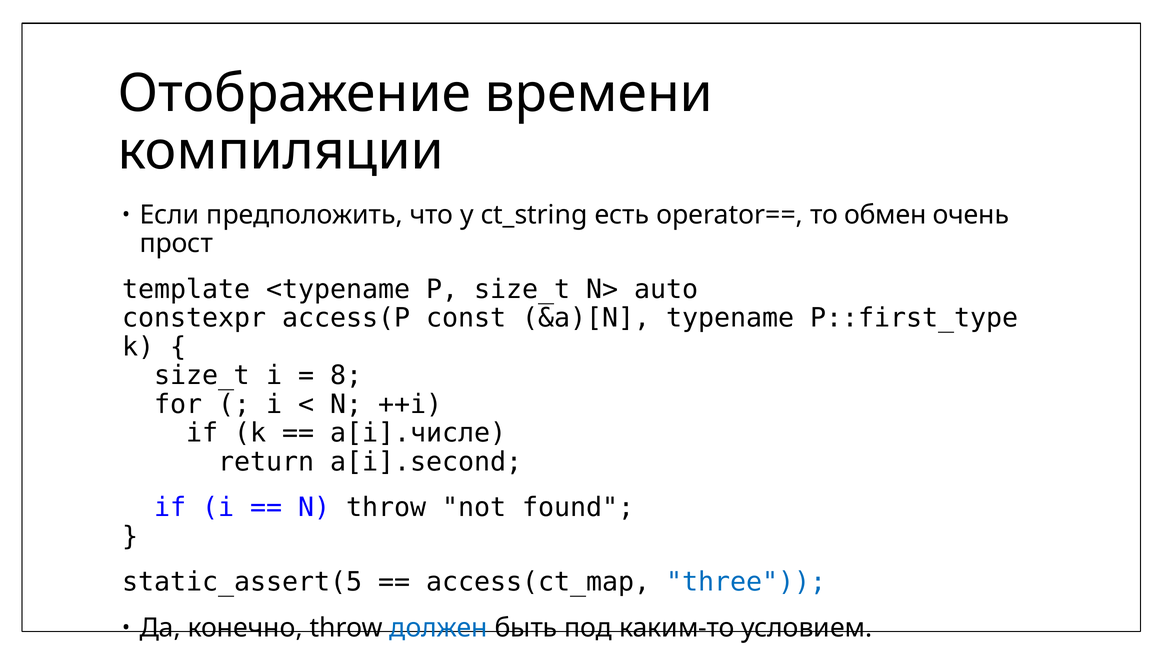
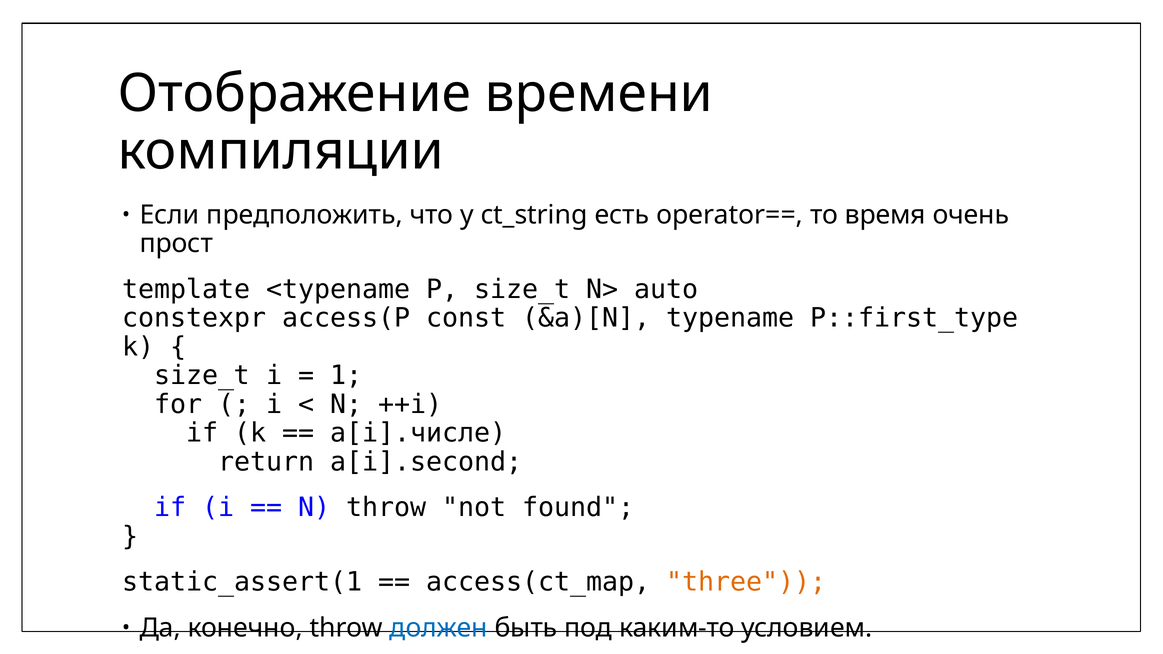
обмен: обмен -> время (885, 215)
8: 8 -> 1 (346, 376)
static_assert(5: static_assert(5 -> static_assert(1 (242, 582)
three colour: blue -> orange (746, 582)
